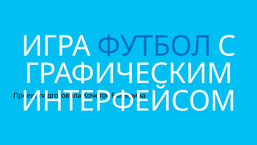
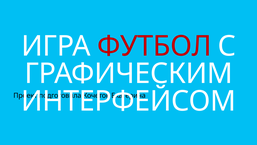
ФУТБОЛ colour: blue -> red (154, 46)
